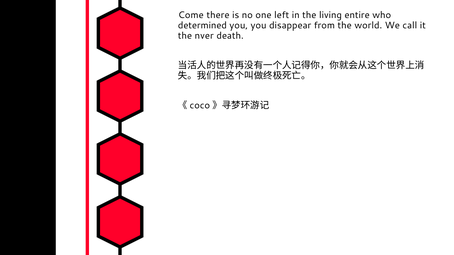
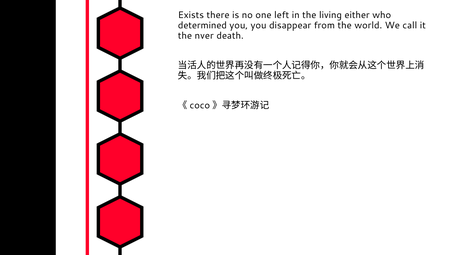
Come: Come -> Exists (191, 15)
entire: entire -> either (357, 15)
